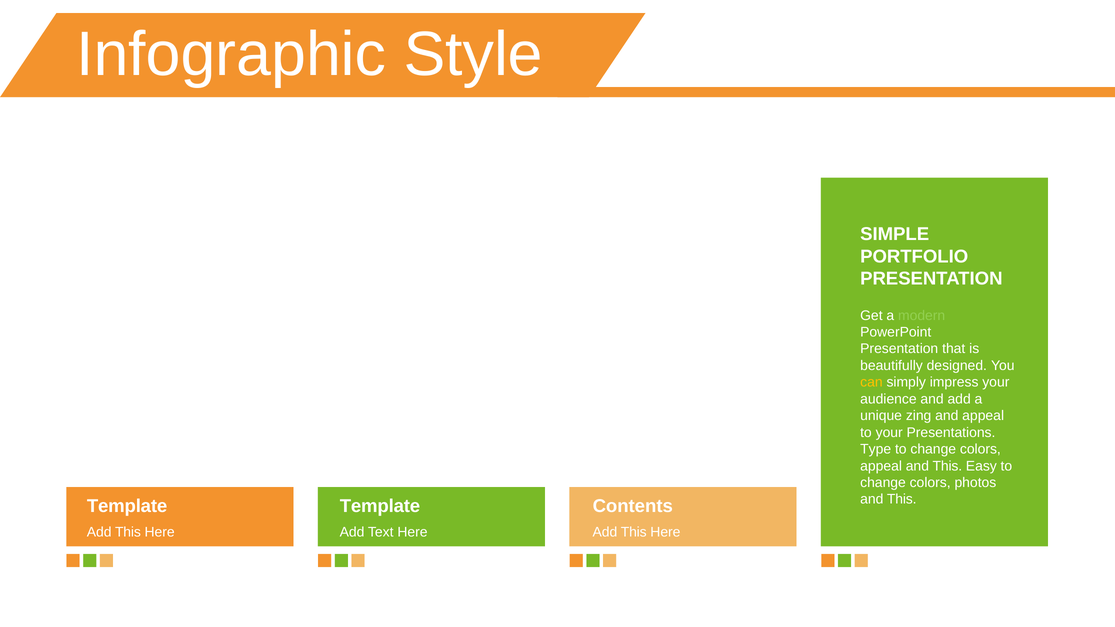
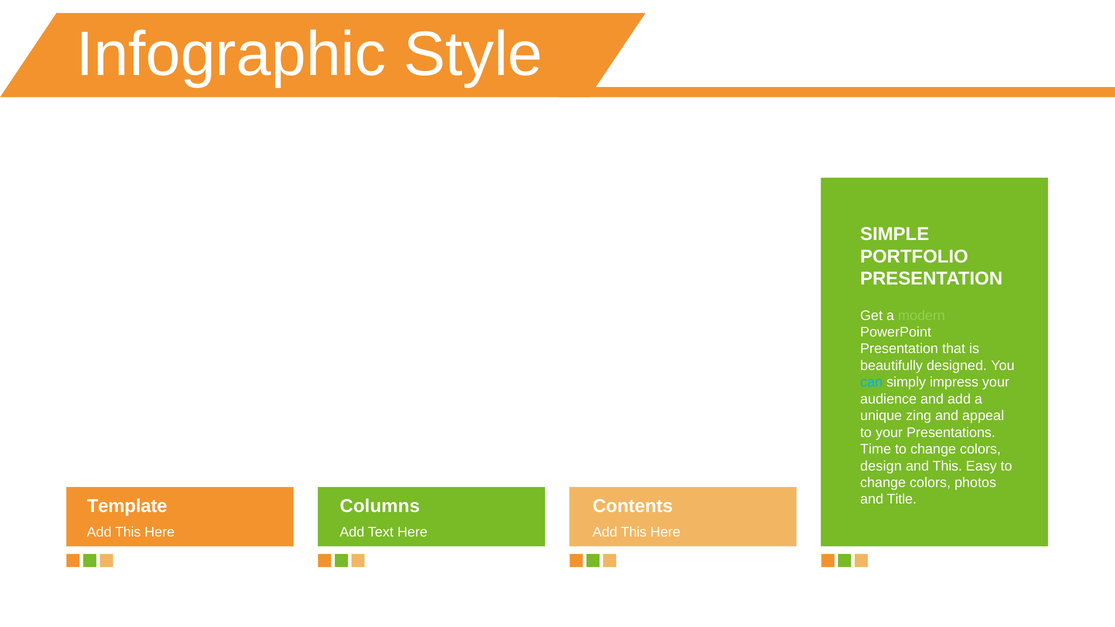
can colour: yellow -> light blue (871, 382)
Type: Type -> Time (876, 449)
appeal: appeal -> design (881, 466)
This: This -> Title (902, 500)
Template: Template -> Columns (380, 506)
